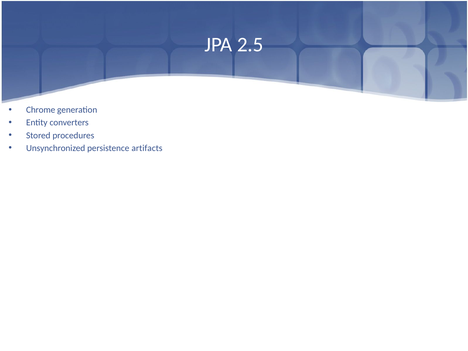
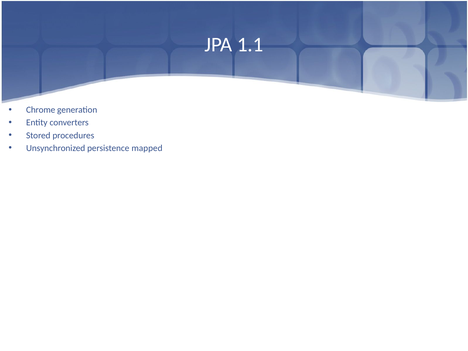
2.5: 2.5 -> 1.1 (250, 45)
artifacts: artifacts -> mapped (147, 148)
